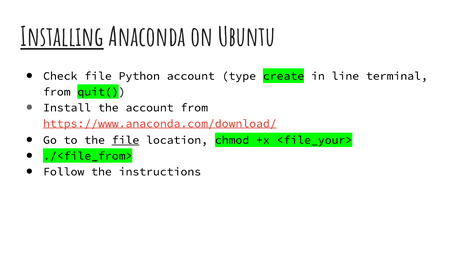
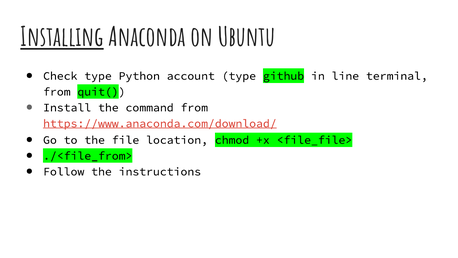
Check file: file -> type (98, 76)
create: create -> github (284, 76)
the account: account -> command (150, 107)
file underline: present -> none (126, 140)
<file_your>: <file_your> -> <file_file> (314, 140)
